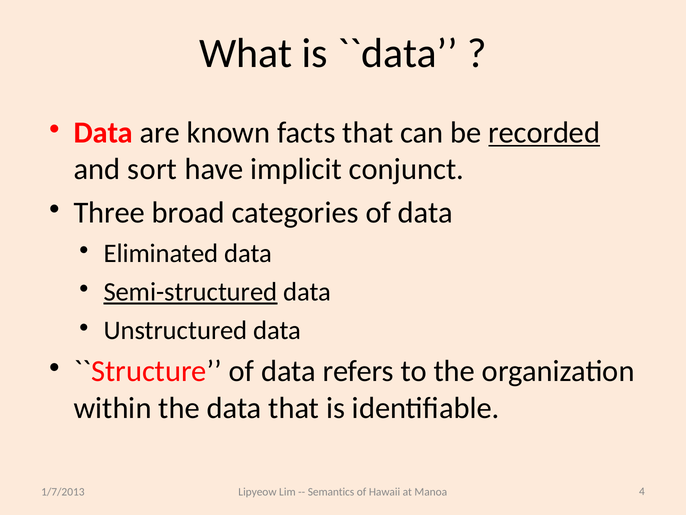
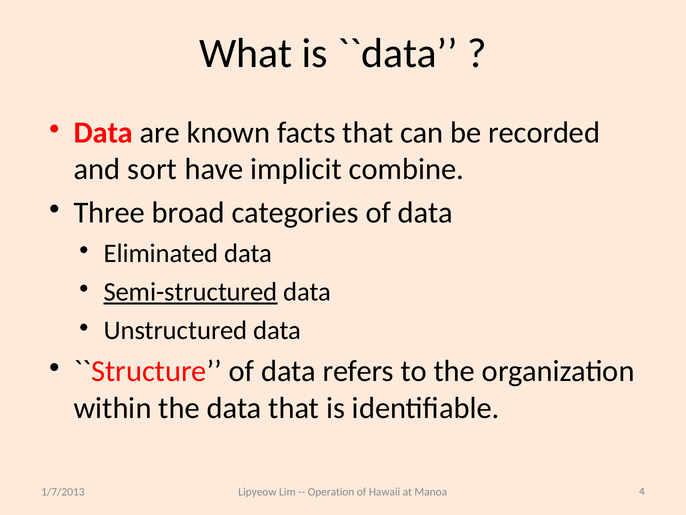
recorded underline: present -> none (544, 133)
conjunct: conjunct -> combine (407, 169)
Semantics: Semantics -> Operation (331, 491)
